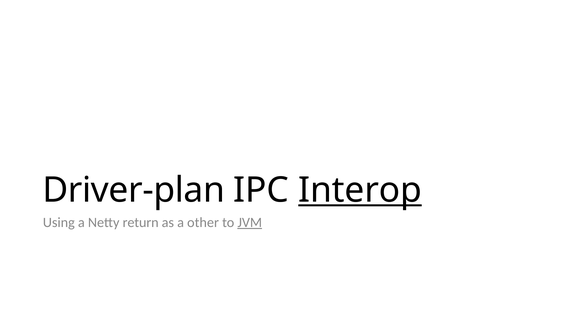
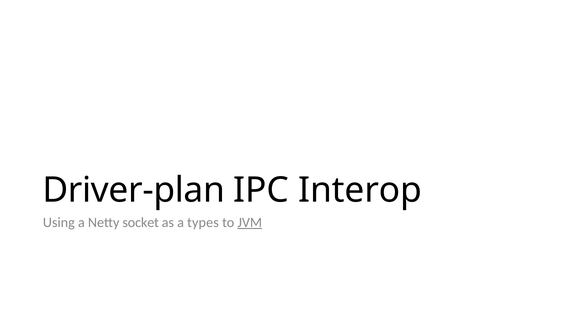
Interop underline: present -> none (360, 190)
return: return -> socket (141, 223)
other: other -> types (203, 223)
